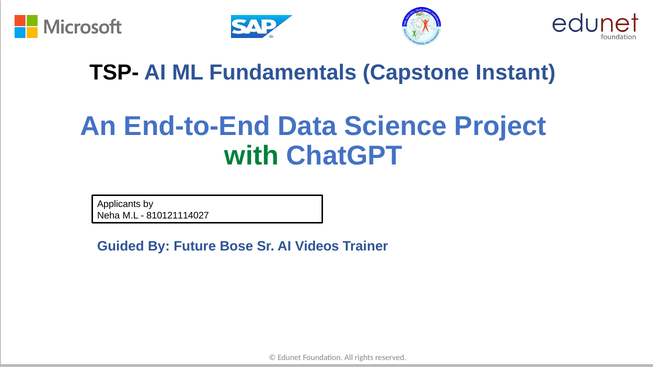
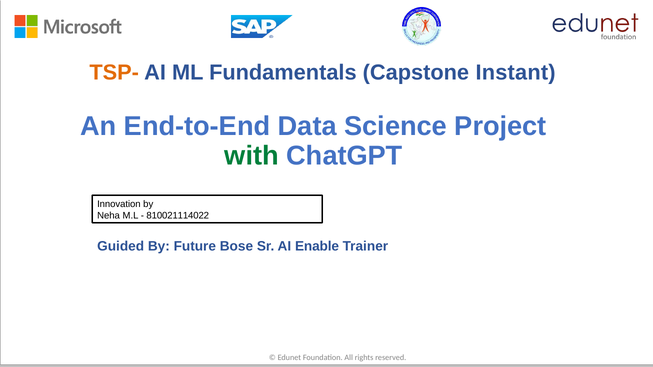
TSP- colour: black -> orange (114, 72)
Applicants: Applicants -> Innovation (119, 204)
810121114027: 810121114027 -> 810021114022 (178, 216)
Videos: Videos -> Enable (317, 246)
